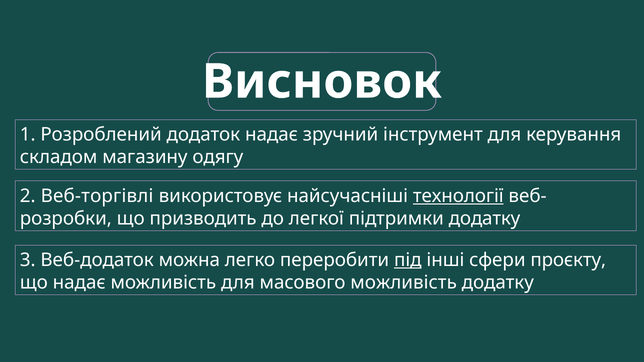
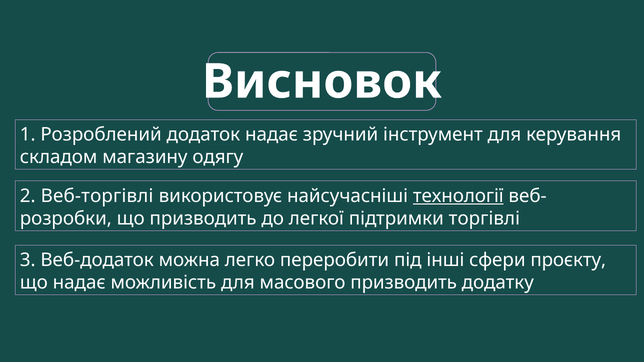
підтримки додатку: додатку -> торгівлі (484, 219)
під underline: present -> none (408, 260)
масового можливість: можливість -> призводить (404, 283)
